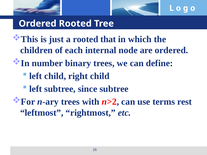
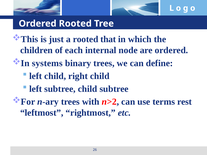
number: number -> systems (47, 63)
subtree since: since -> child (88, 89)
